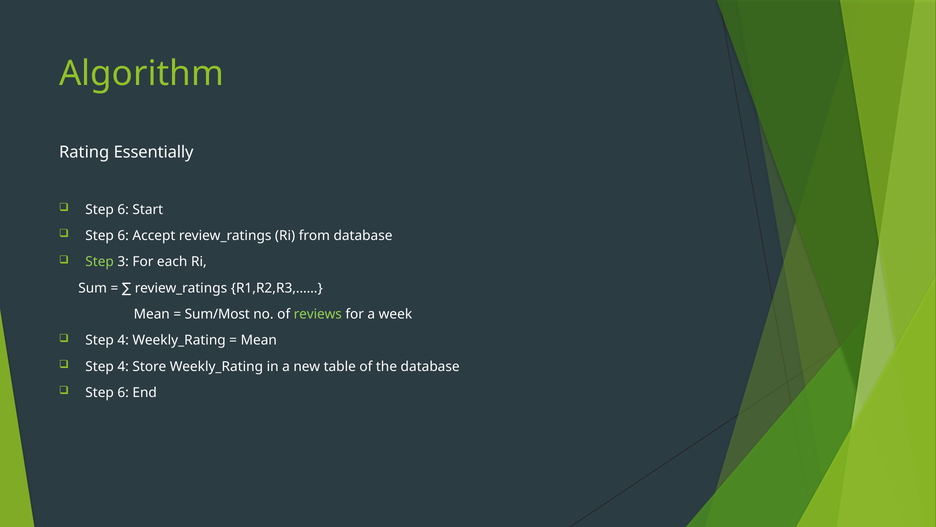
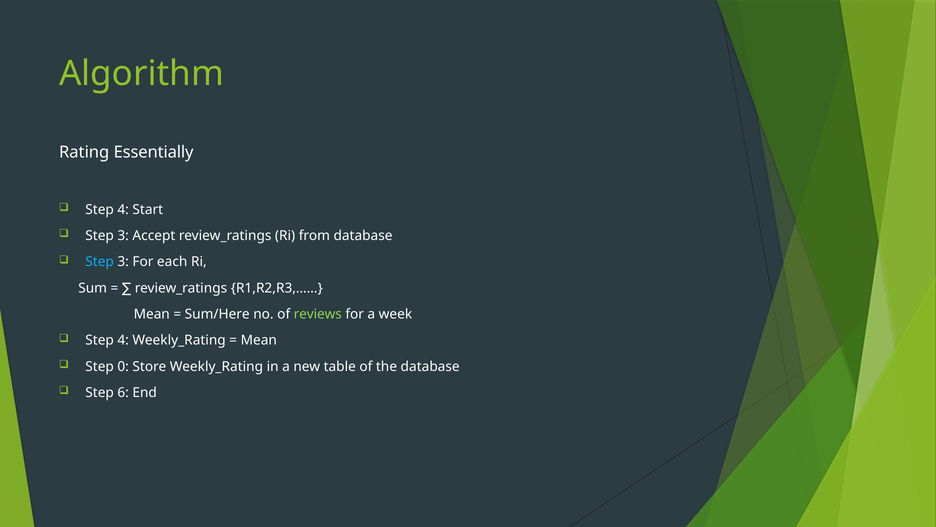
6: 6 -> 4 (123, 209)
6: 6 -> 3 (123, 236)
Step colour: light green -> light blue (100, 262)
Sum/Most: Sum/Most -> Sum/Here (217, 314)
4: 4 -> 0 (123, 366)
